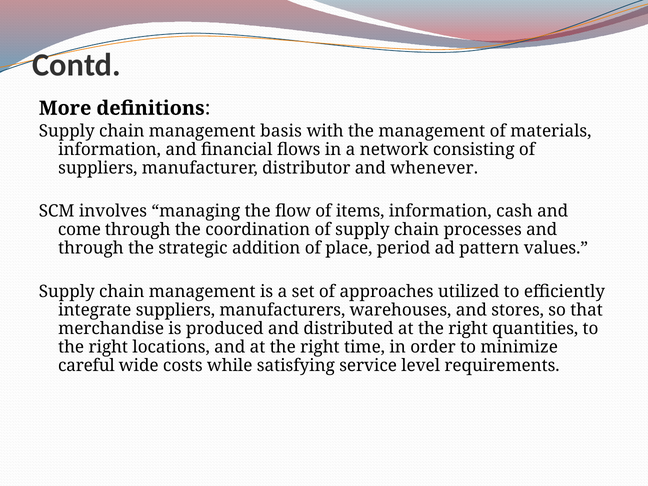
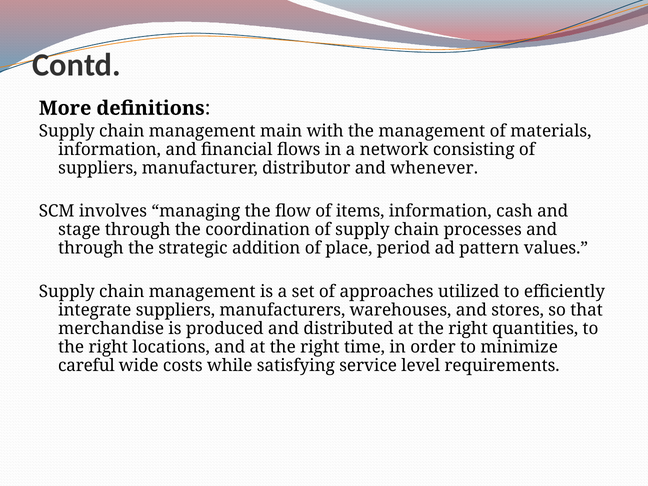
basis: basis -> main (281, 131)
come: come -> stage (79, 230)
